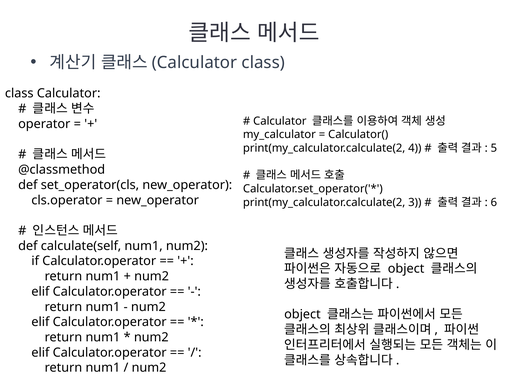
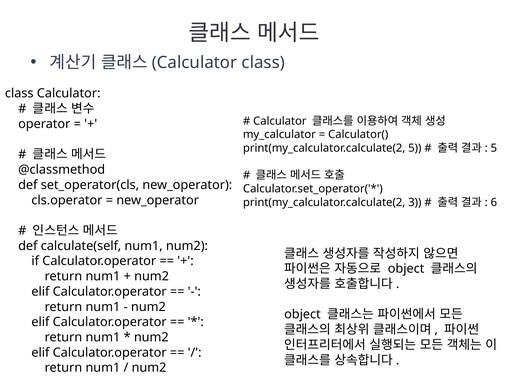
print(my_calculator.calculate(2 4: 4 -> 5 (415, 148)
